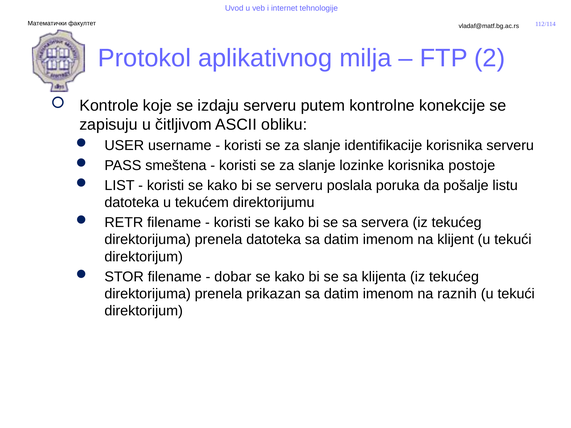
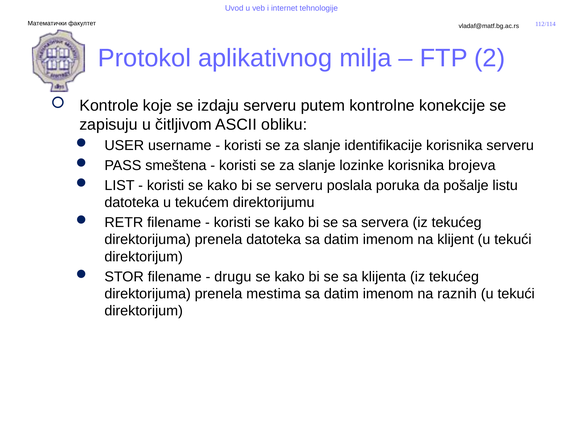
postoje: postoje -> brojeva (472, 166)
dobar: dobar -> drugu (233, 277)
prikazan: prikazan -> mestima (274, 294)
